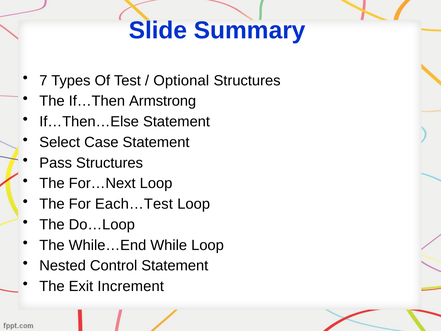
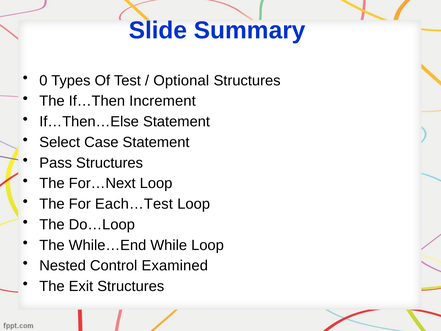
7: 7 -> 0 (43, 80)
Armstrong: Armstrong -> Increment (163, 101)
Control Statement: Statement -> Examined (175, 266)
Exit Increment: Increment -> Structures (131, 286)
